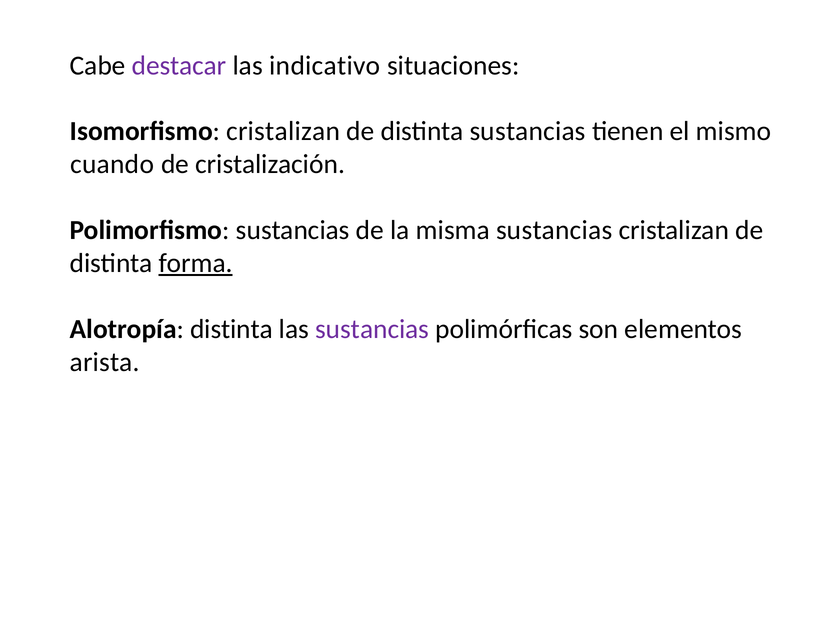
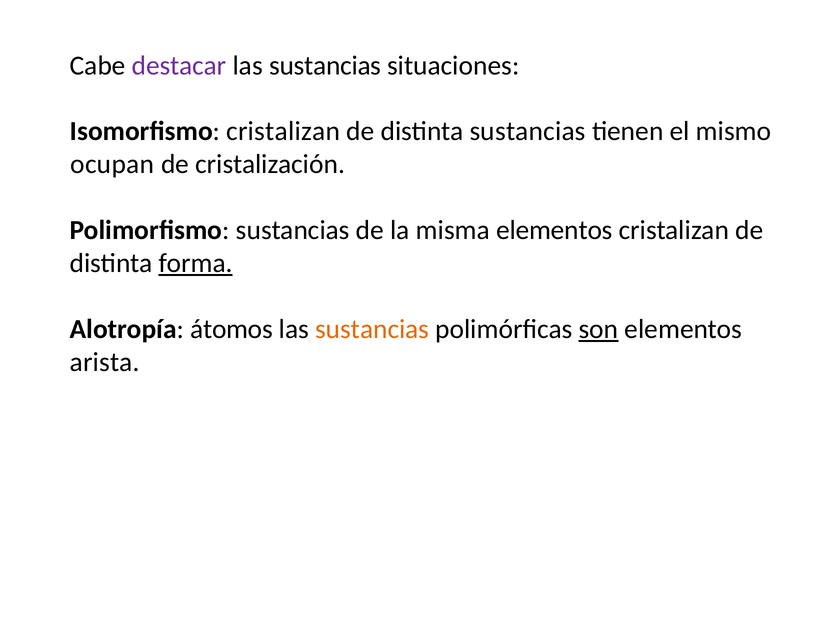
indicativo: indicativo -> sustancias (325, 65)
cuando: cuando -> ocupan (112, 164)
misma sustancias: sustancias -> elementos (554, 230)
Alotropía distinta: distinta -> átomos (232, 329)
sustancias colour: purple -> orange (372, 329)
son underline: none -> present (598, 329)
